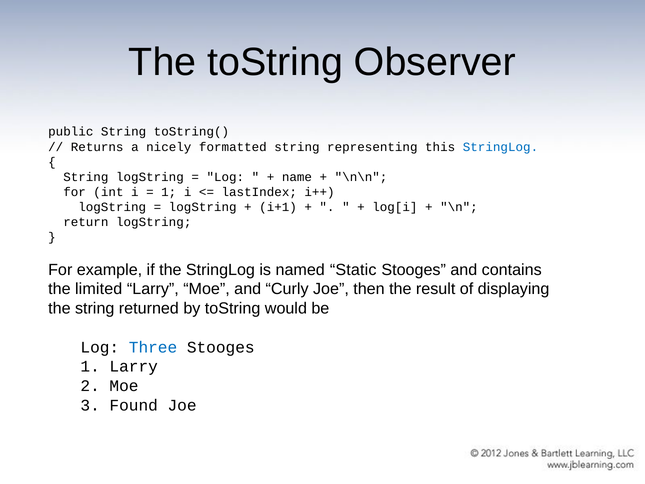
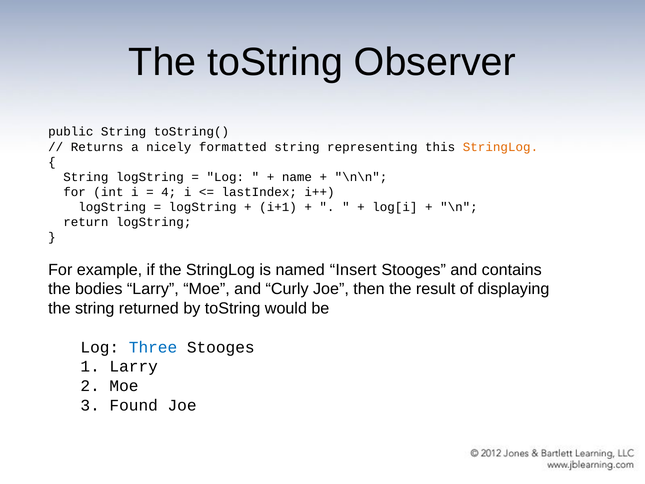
StringLog colour: blue -> orange (500, 147)
1: 1 -> 4 (169, 192)
Static: Static -> Insert (353, 270)
limited: limited -> bodies (99, 289)
